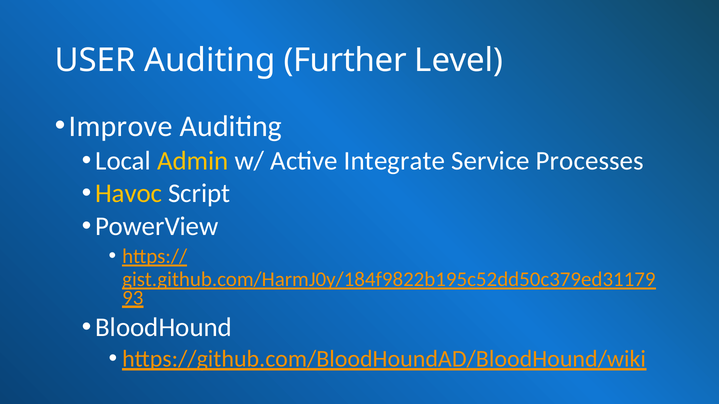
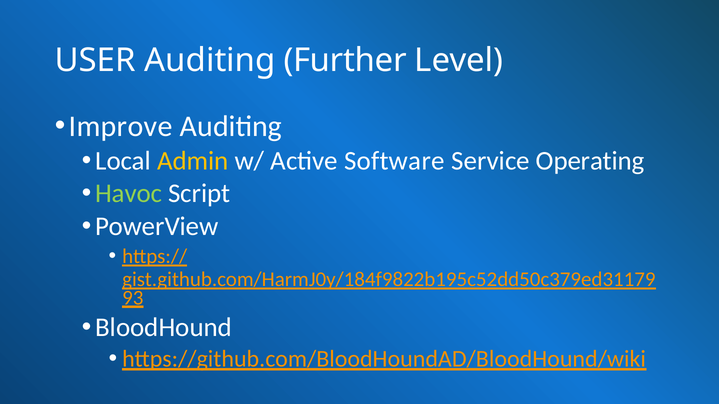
Integrate: Integrate -> Software (394, 161)
Processes: Processes -> Operating (590, 161)
Havoc colour: yellow -> light green (129, 194)
